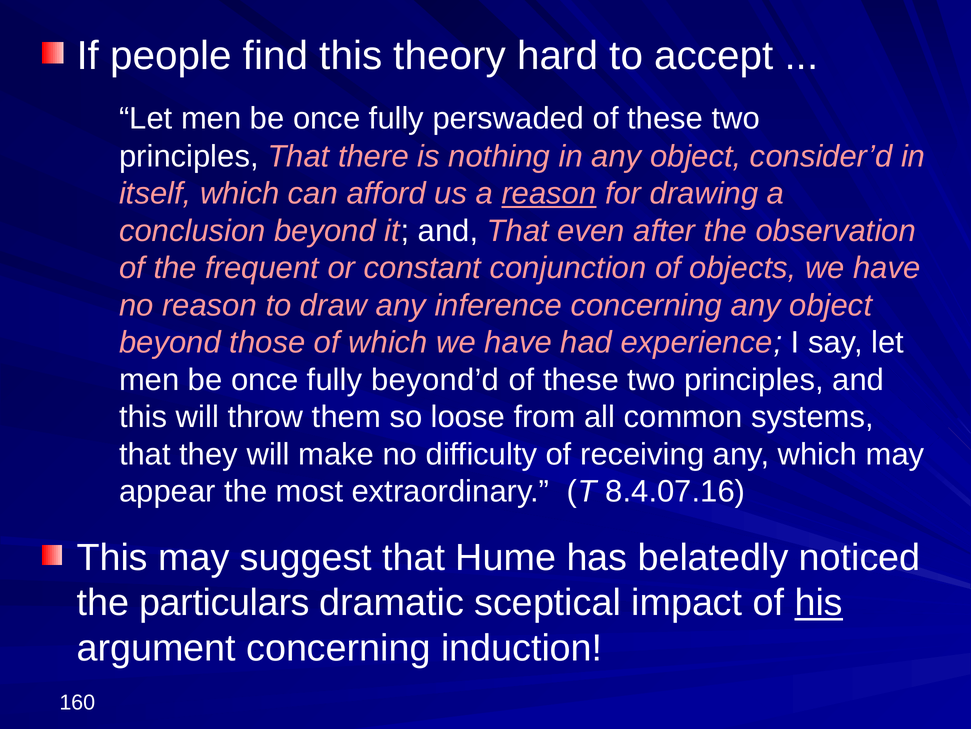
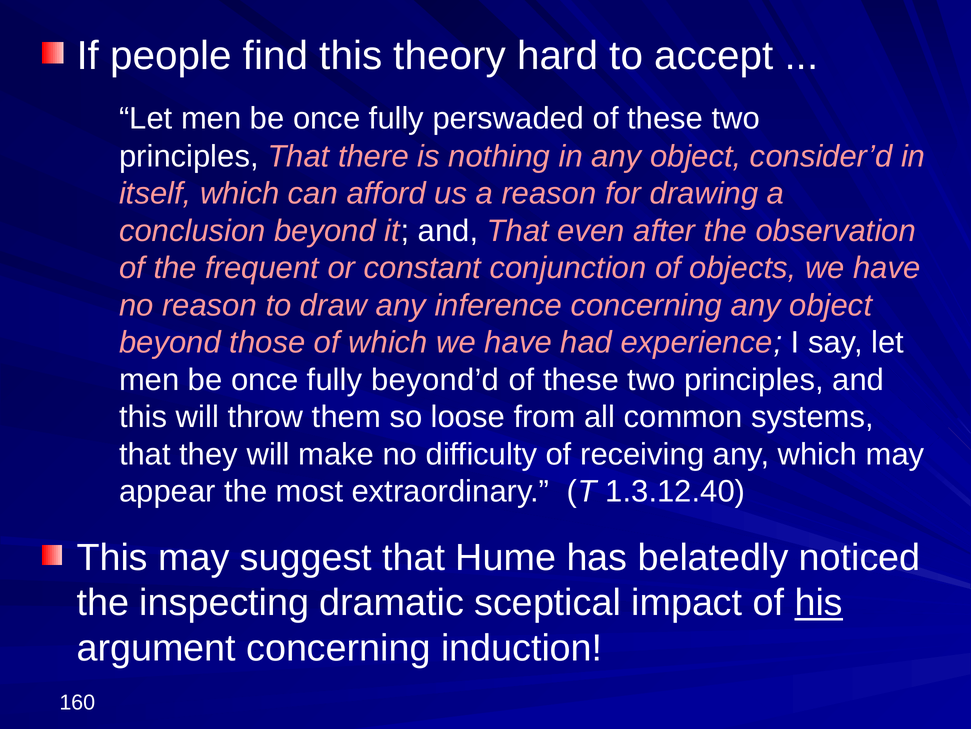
reason underline: present -> none (549, 193)
8.4.07.16: 8.4.07.16 -> 1.3.12.40 (675, 491)
particulars: particulars -> inspecting (224, 602)
